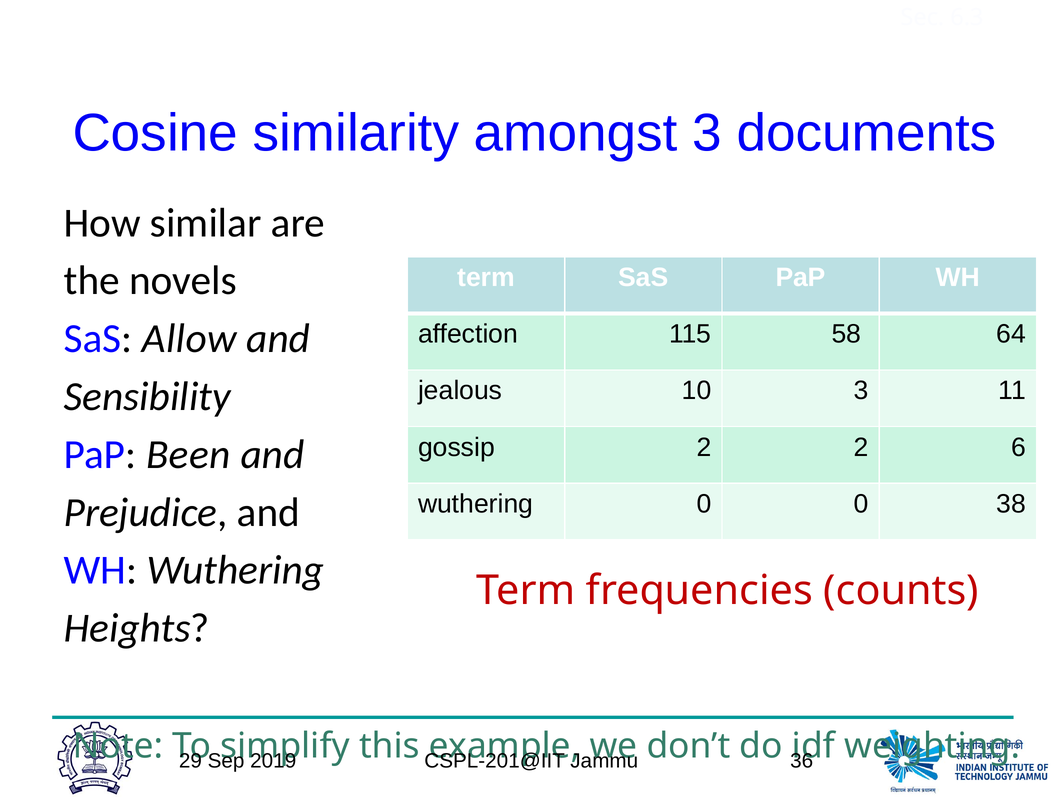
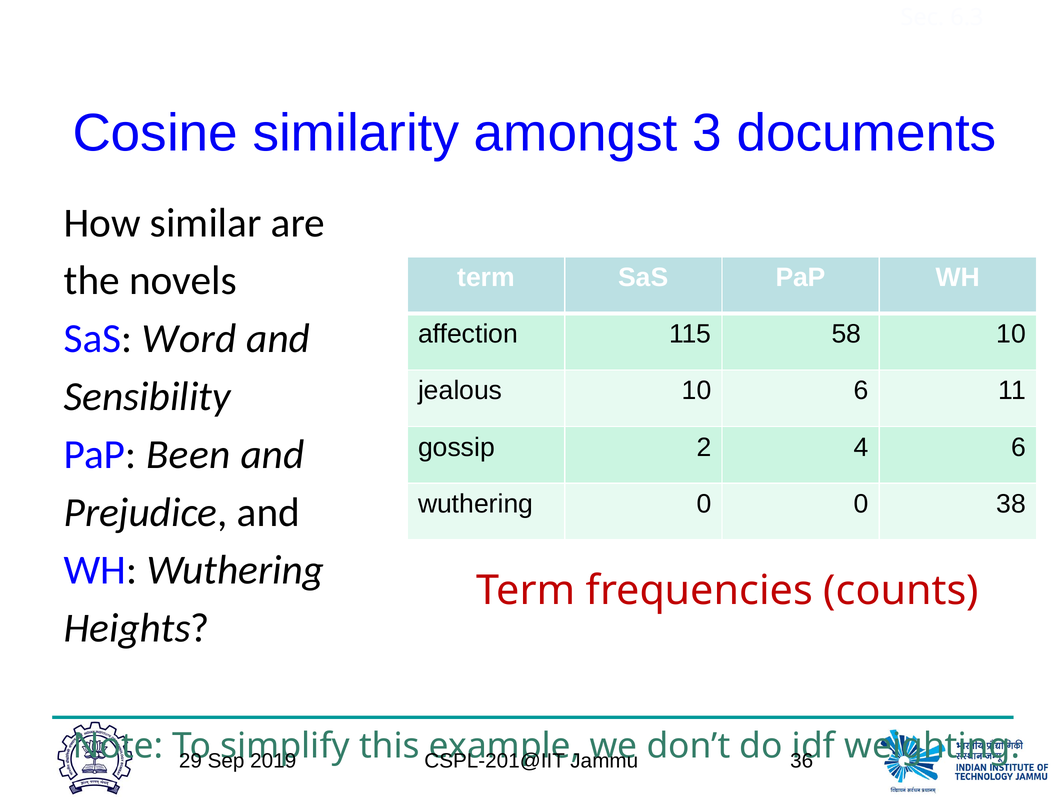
58 64: 64 -> 10 (1011, 334)
Allow: Allow -> Word (189, 339)
10 3: 3 -> 6 (861, 391)
2 2: 2 -> 4 (861, 447)
